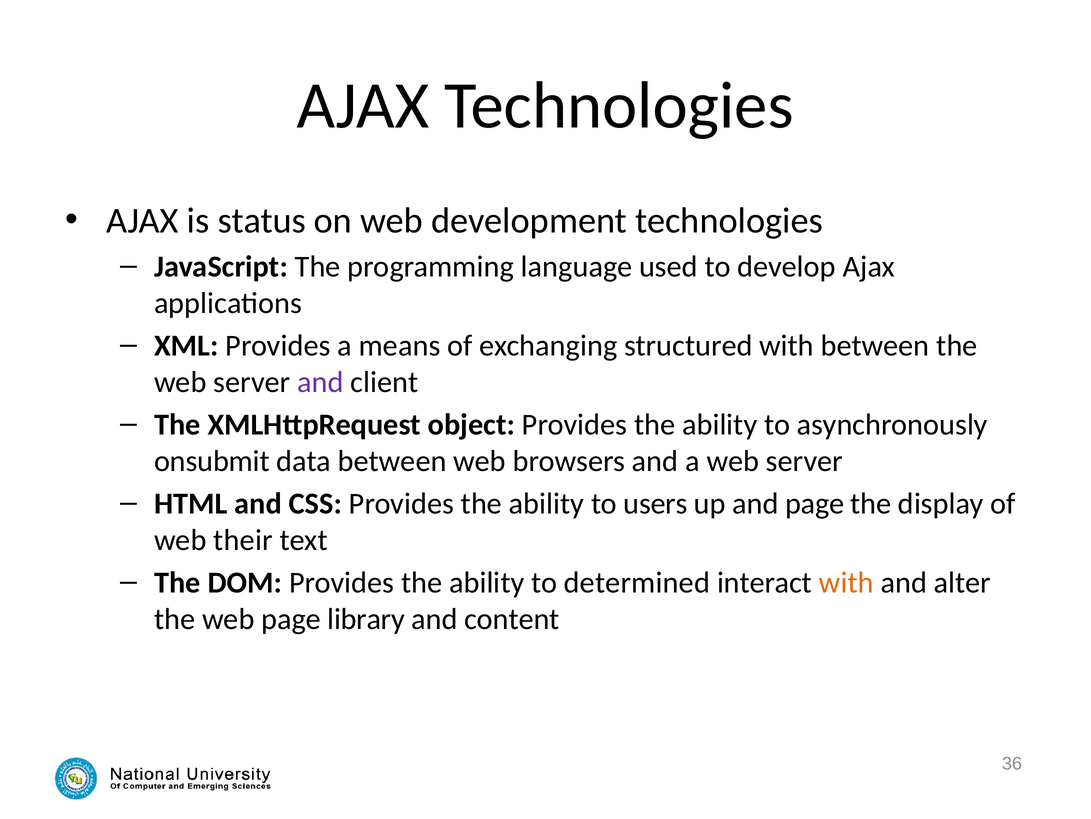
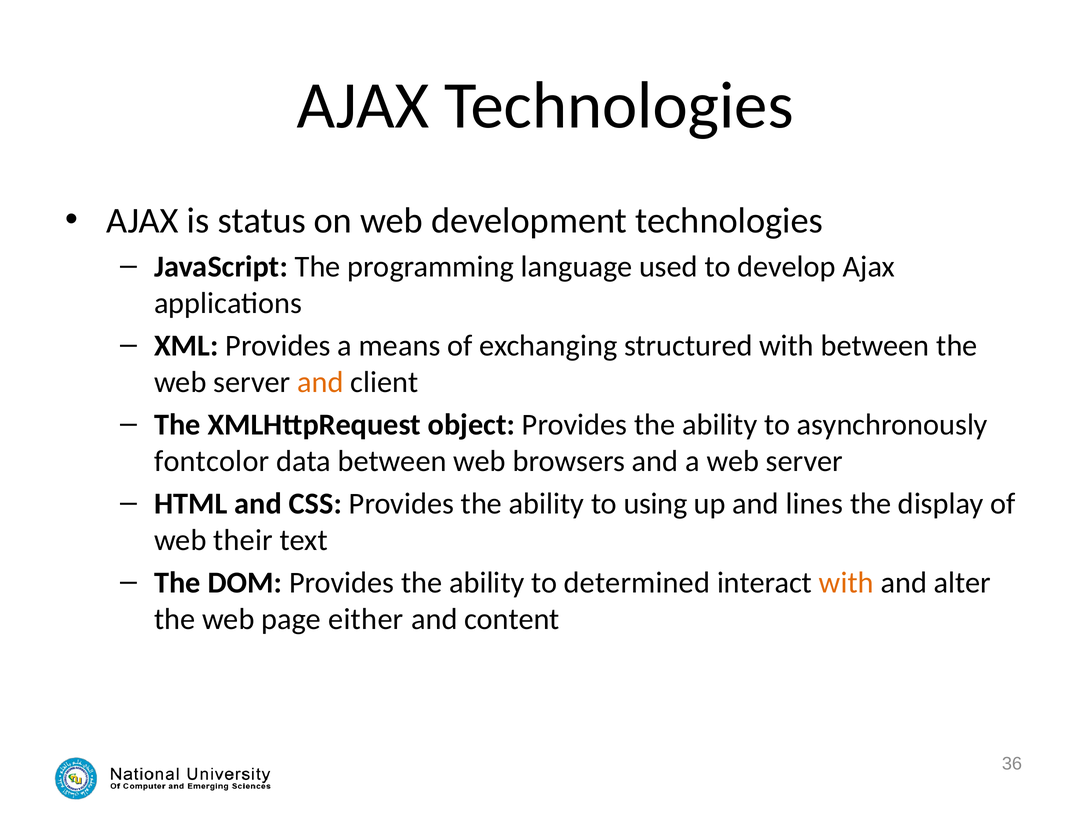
and colour: purple -> orange (320, 382)
onsubmit: onsubmit -> fontcolor (212, 461)
users: users -> using (656, 503)
and page: page -> lines (814, 503)
library: library -> either (366, 618)
